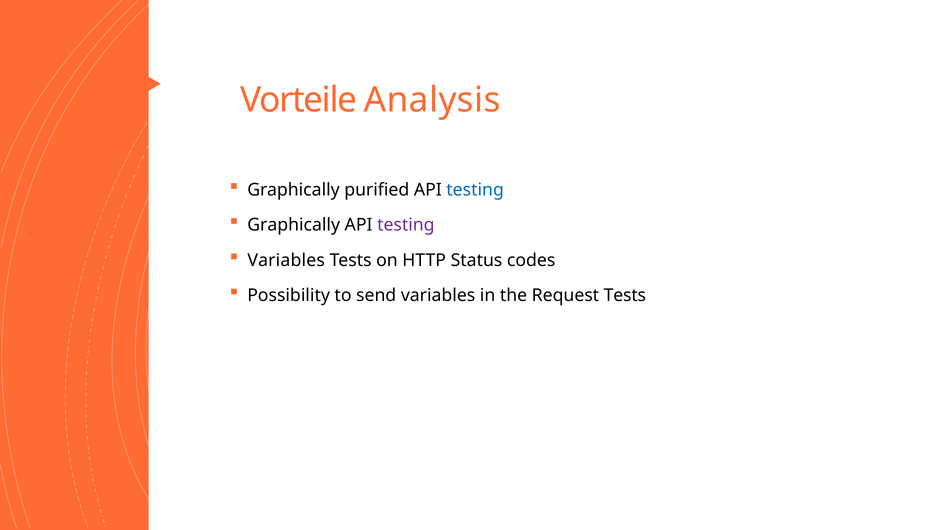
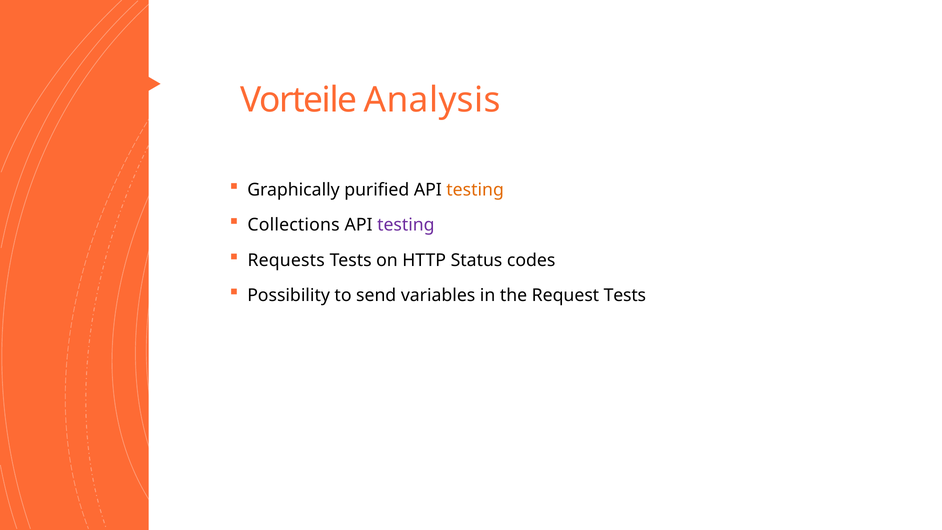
testing colour: blue -> orange (475, 190)
Graphically: Graphically -> Collections (294, 225)
Variables: Variables -> Requests (286, 260)
